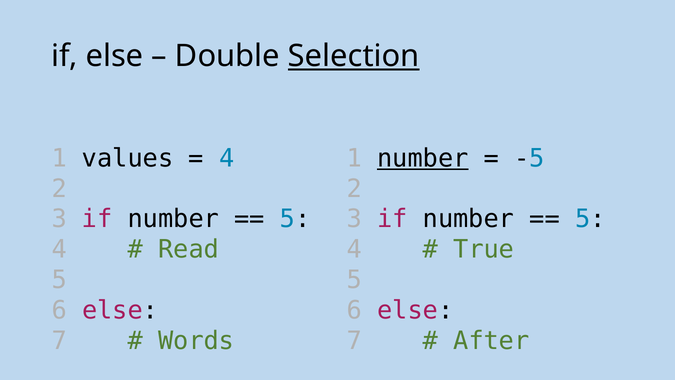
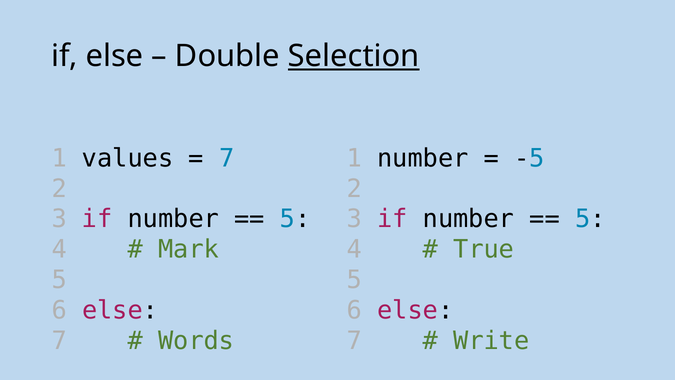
4: 4 -> 7 (227, 158)
number underline: present -> none (423, 158)
Read: Read -> Mark (189, 249)
After: After -> Write (491, 340)
